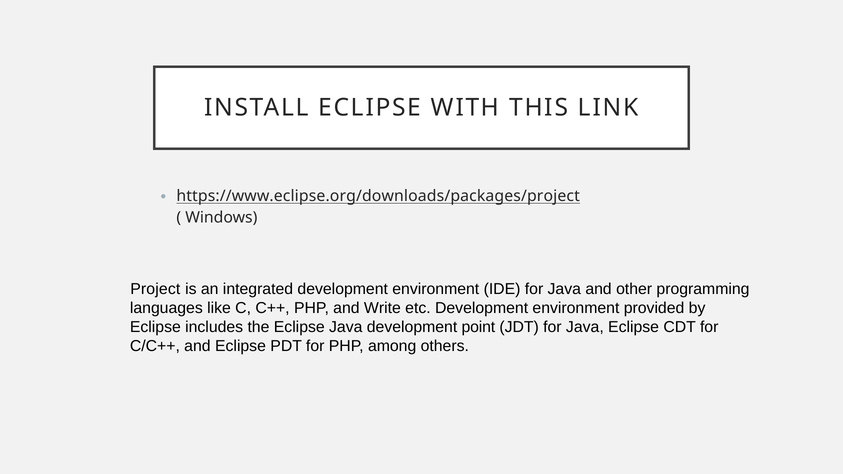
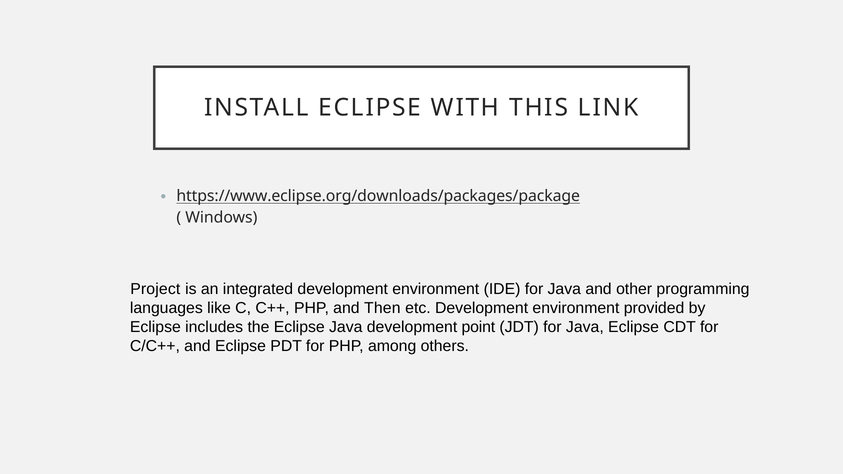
https://www.eclipse.org/downloads/packages/project: https://www.eclipse.org/downloads/packages/project -> https://www.eclipse.org/downloads/packages/package (378, 196)
Write: Write -> Then (382, 308)
